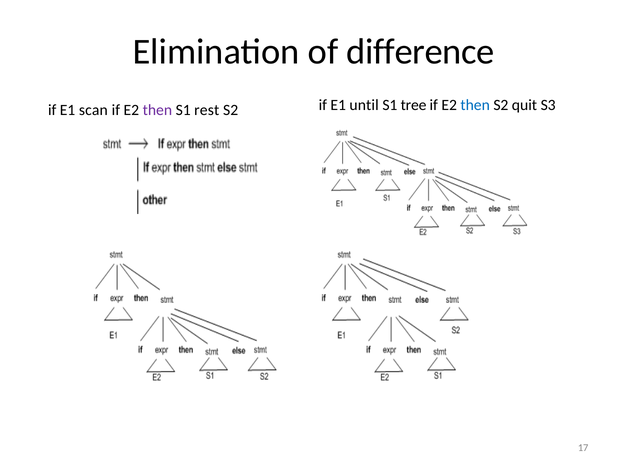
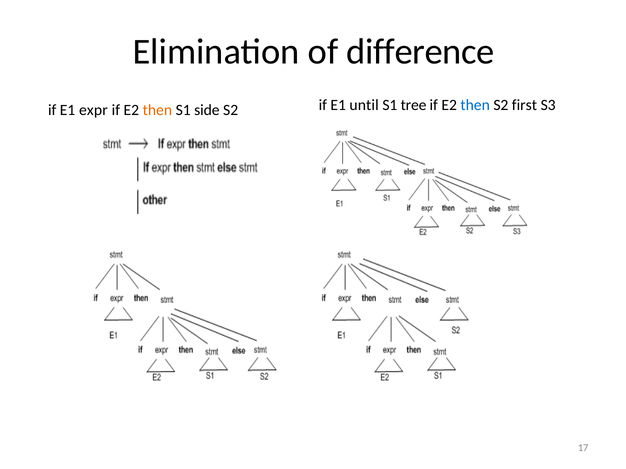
scan: scan -> expr (93, 110)
then colour: purple -> orange (157, 110)
rest: rest -> side (207, 110)
quit: quit -> first (524, 105)
